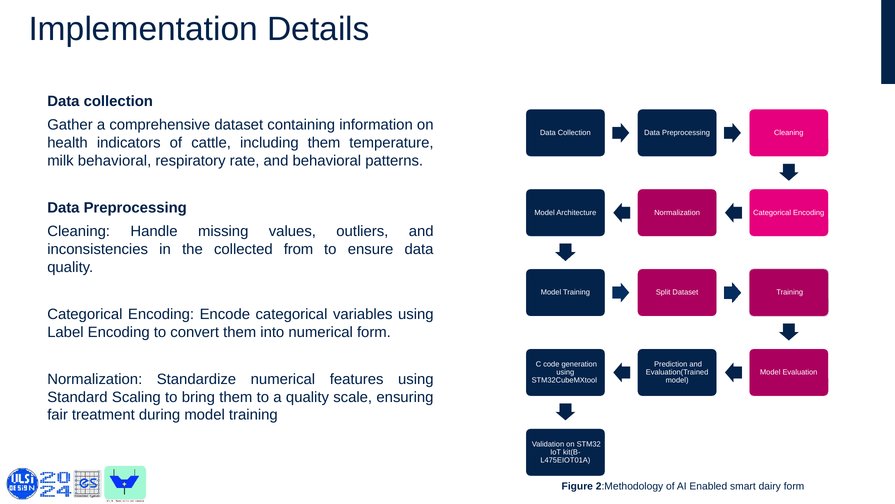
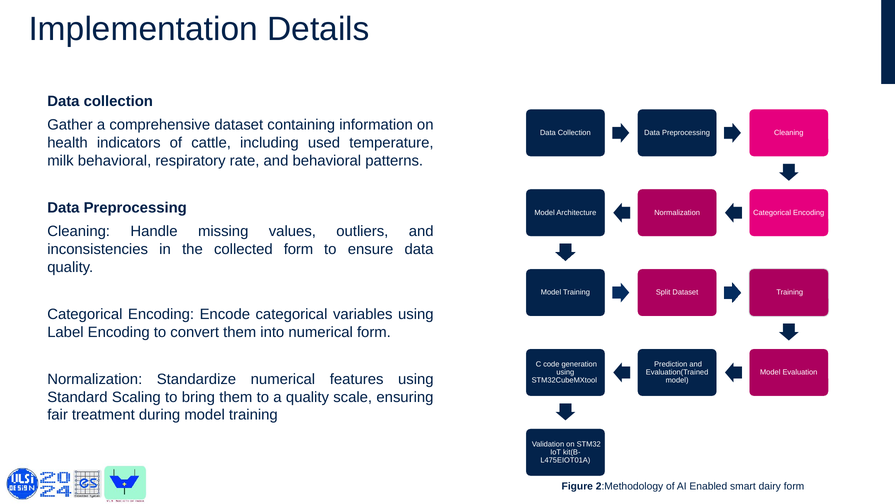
including them: them -> used (324, 143)
collected from: from -> form (299, 249)
